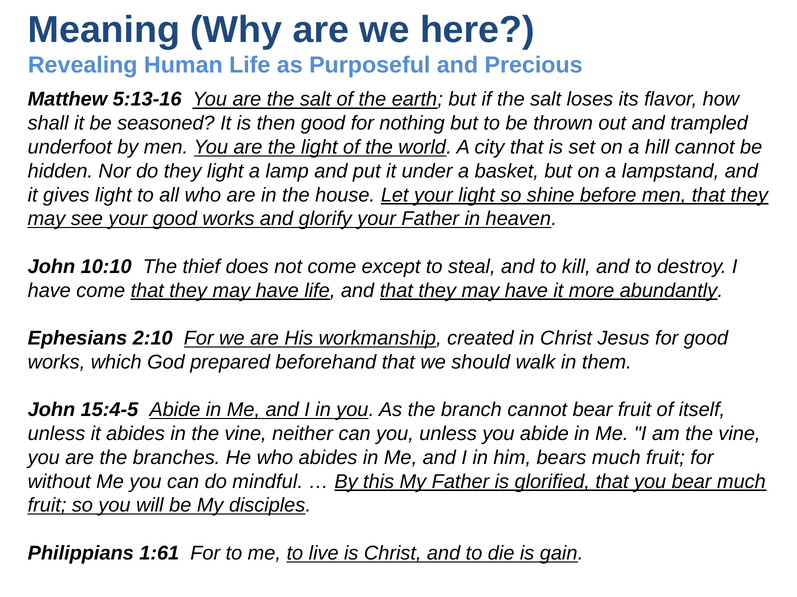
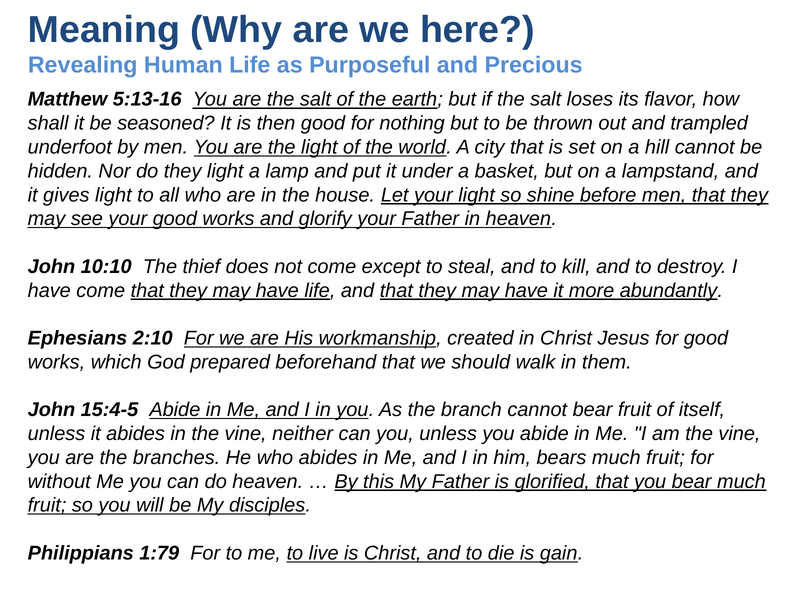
do mindful: mindful -> heaven (268, 482)
1:61: 1:61 -> 1:79 (159, 554)
